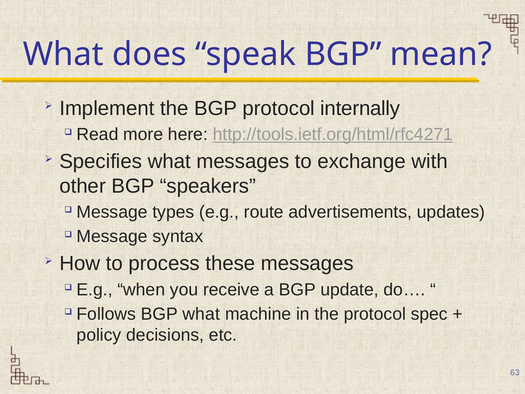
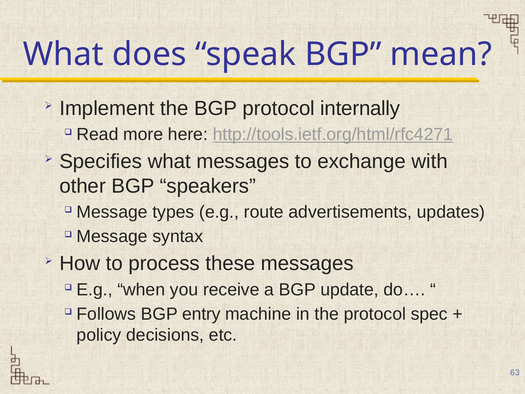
BGP what: what -> entry (201, 314)
